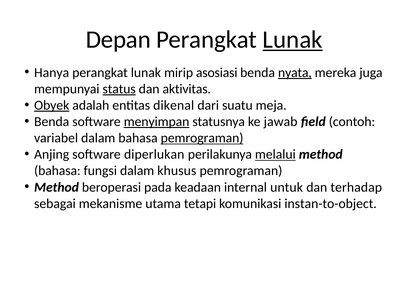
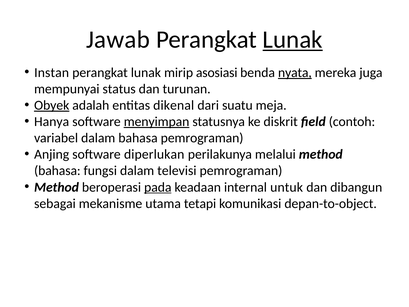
Depan: Depan -> Jawab (118, 40)
Hanya: Hanya -> Instan (52, 73)
status underline: present -> none (119, 89)
aktivitas: aktivitas -> turunan (187, 89)
Benda: Benda -> Hanya (52, 122)
jawab: jawab -> diskrit (281, 122)
pemrograman underline: present -> none (202, 138)
melalui underline: present -> none (275, 154)
khusus: khusus -> televisi (177, 171)
pada underline: none -> present (158, 187)
terhadap: terhadap -> dibangun (356, 187)
instan-to-object: instan-to-object -> depan-to-object (331, 203)
